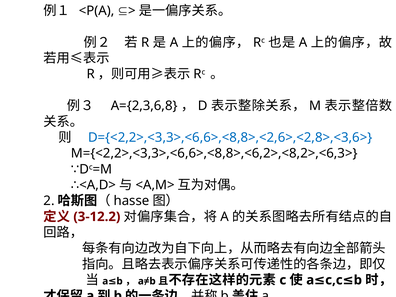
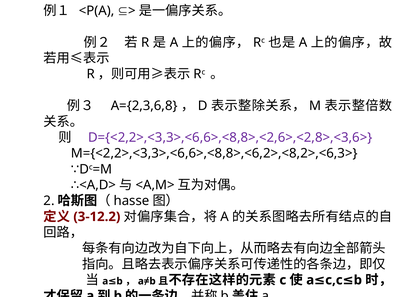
D={<2,2>,<3,3>,<6,6>,<8,8>,<2,6>,<2,8>,<3,6> colour: blue -> purple (230, 138)
